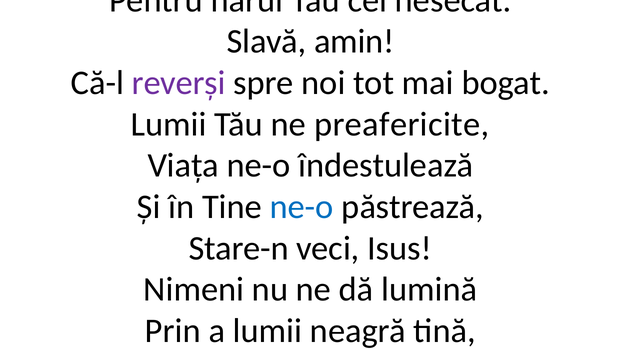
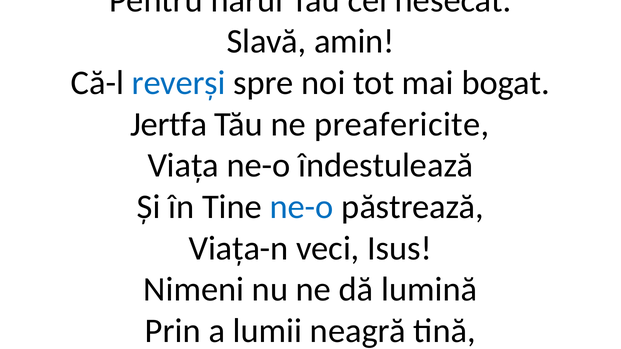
reverși colour: purple -> blue (179, 83)
Lumii: Lumii -> Jertfa (169, 124)
Stare-n: Stare-n -> Viața-n (239, 248)
